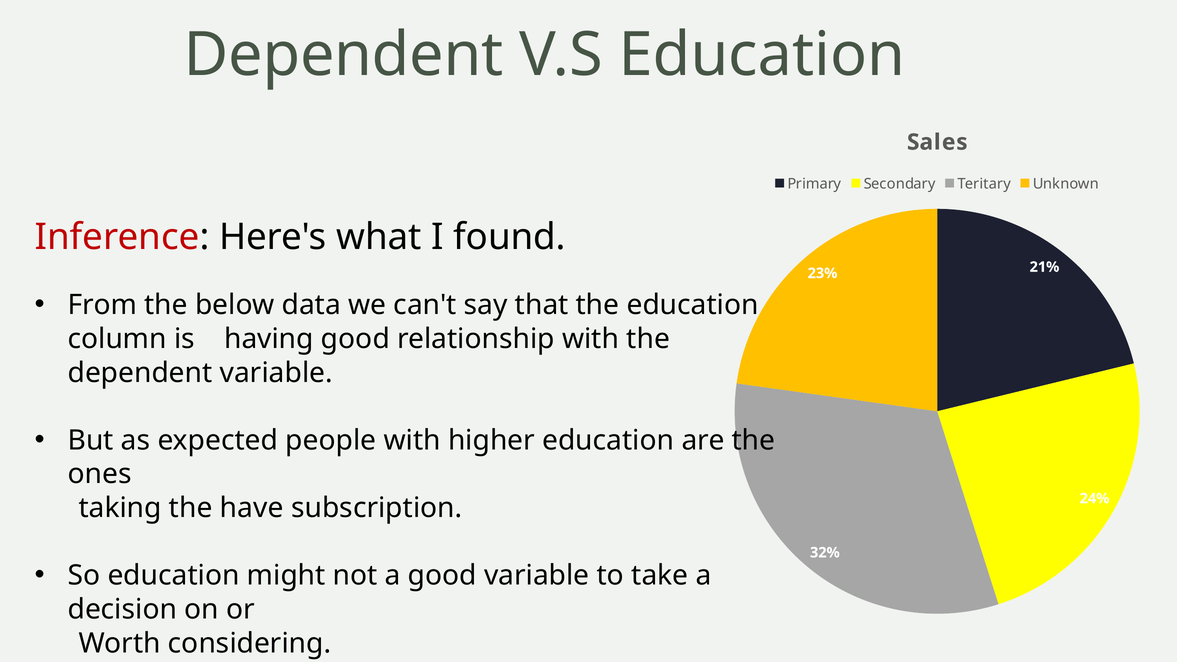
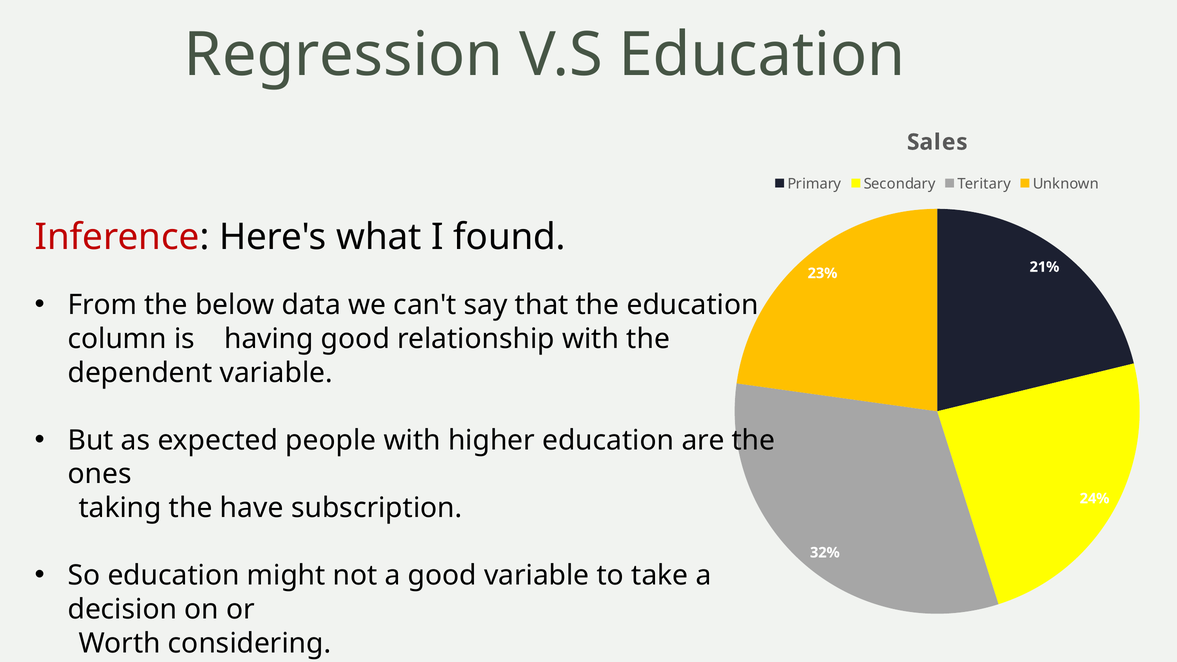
Dependent: Dependent -> Regression (344, 55)
